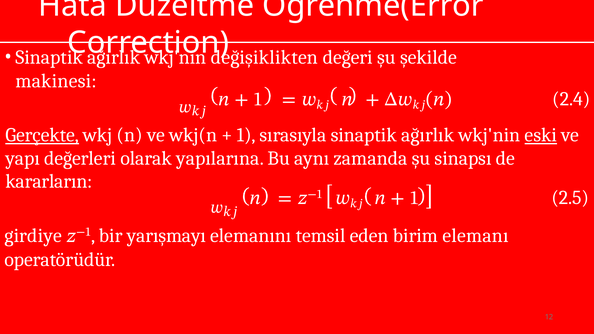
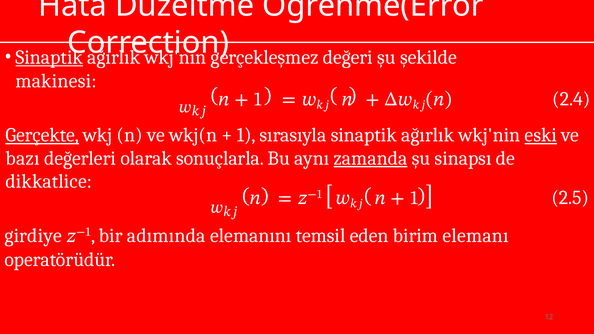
Sinaptik underline: none -> present (49, 57)
değişiklikten: değişiklikten -> gerçekleşmez (265, 57)
yapı: yapı -> bazı (23, 158)
yapılarına: yapılarına -> sonuçlarla (220, 158)
zamanda underline: none -> present (370, 158)
kararların: kararların -> dikkatlice (49, 181)
yarışmayı: yarışmayı -> adımında (166, 236)
